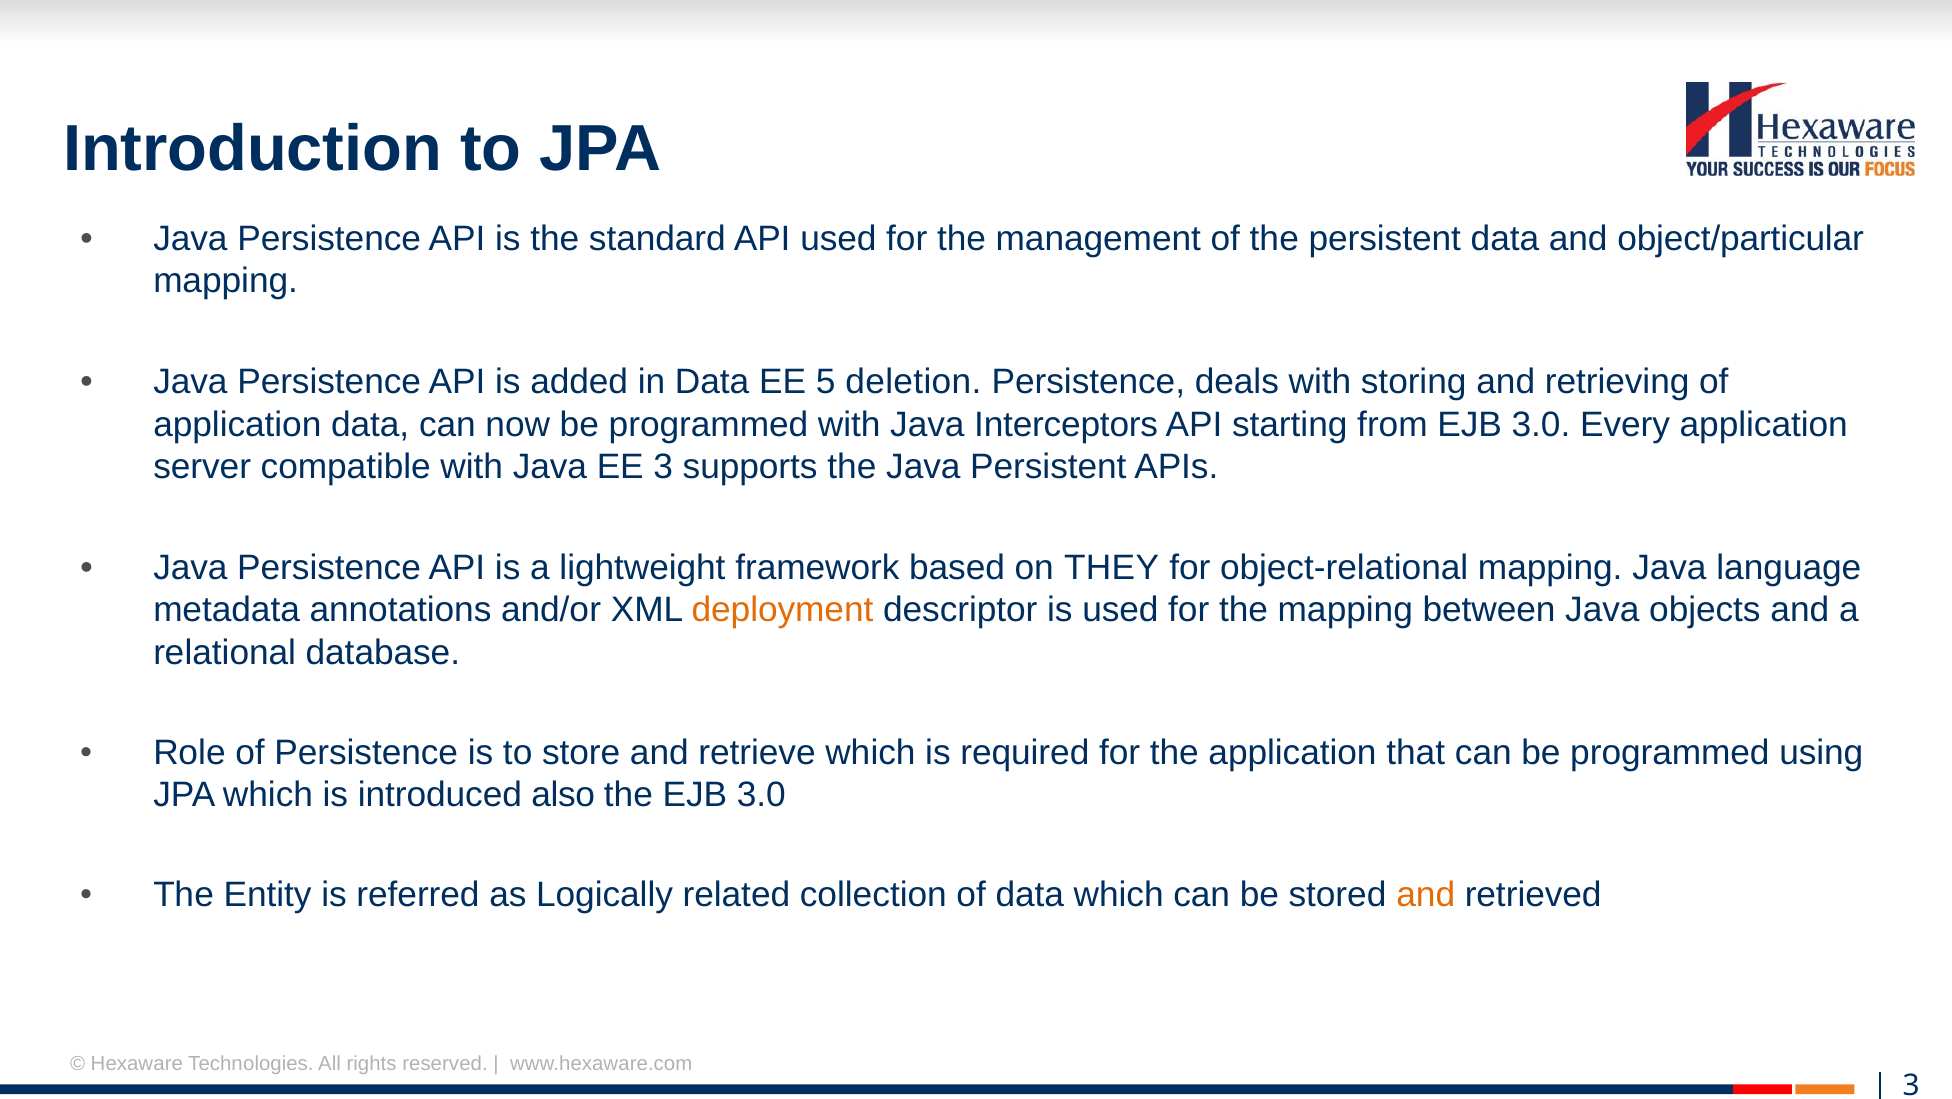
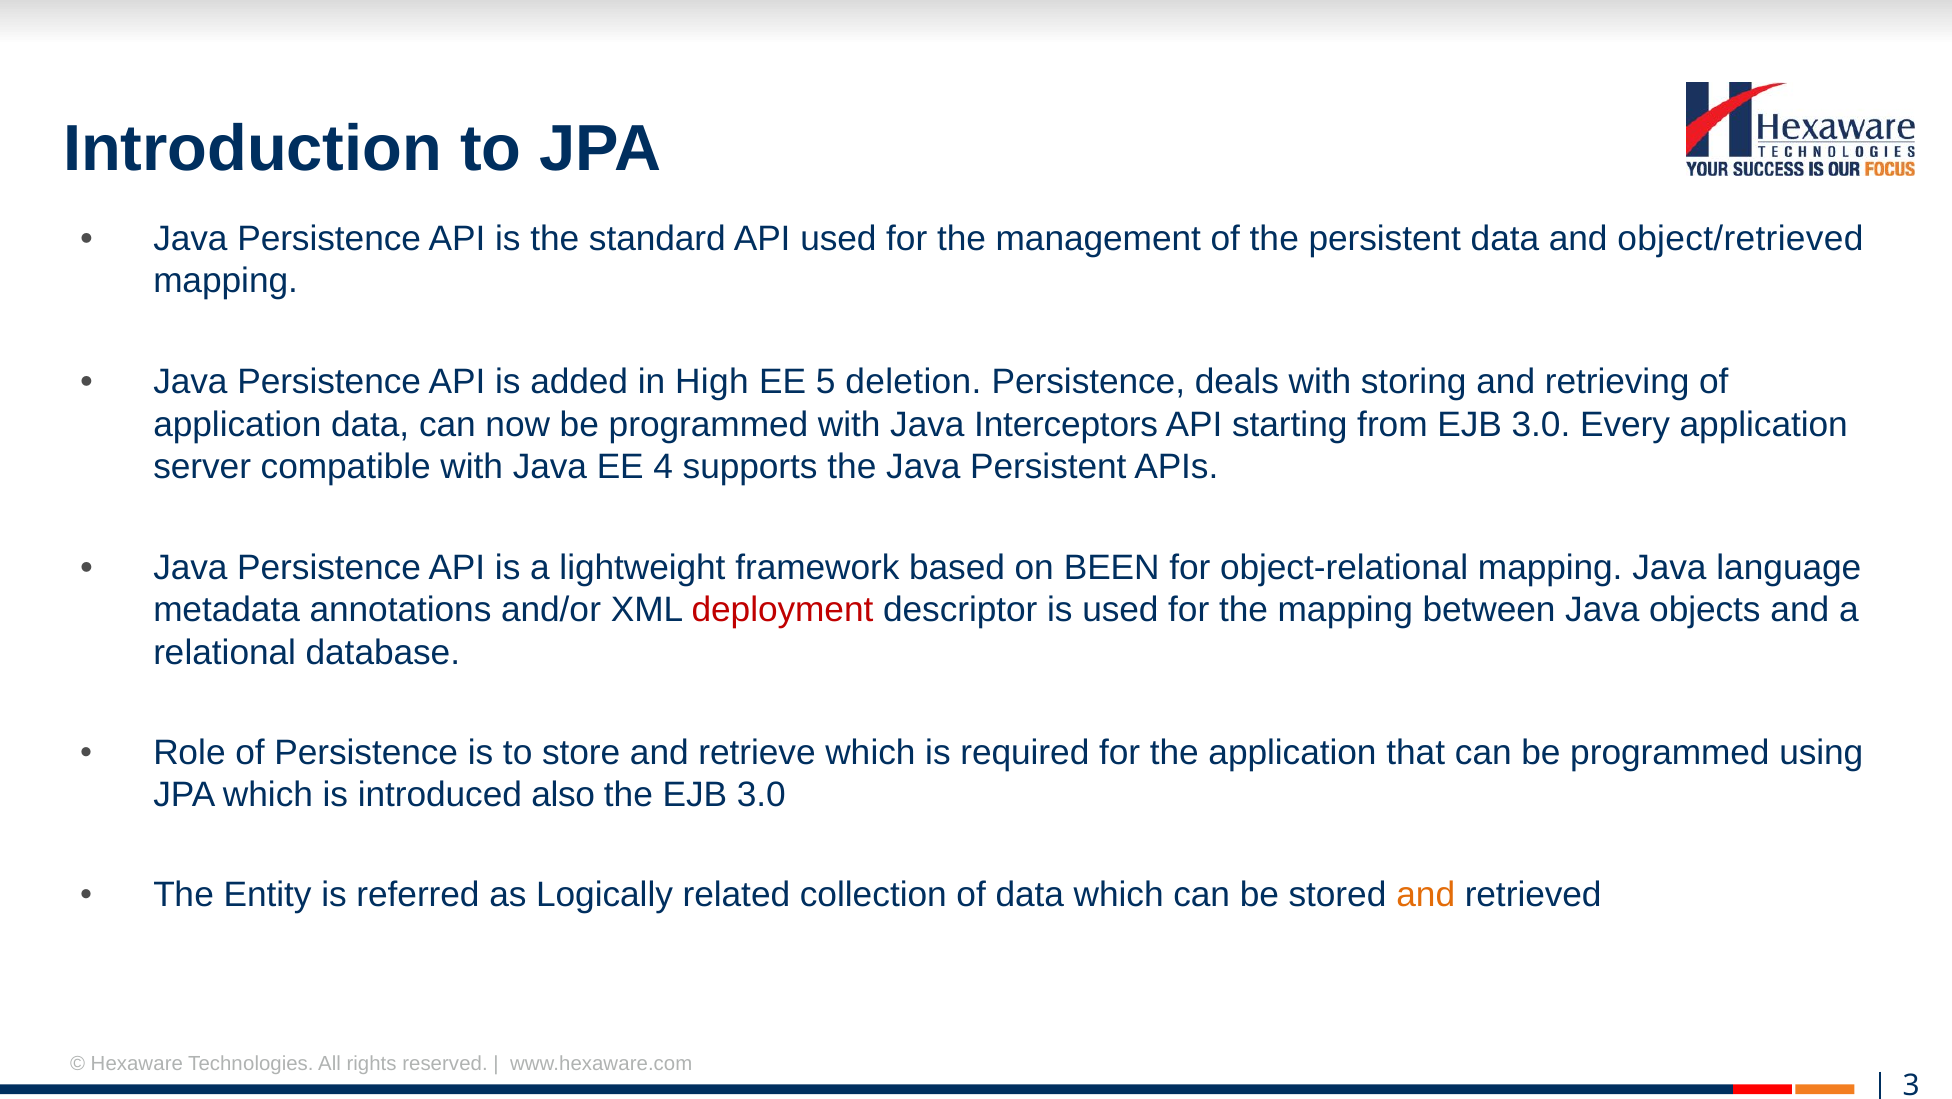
object/particular: object/particular -> object/retrieved (1740, 239)
in Data: Data -> High (712, 382)
EE 3: 3 -> 4 (663, 467)
THEY: THEY -> BEEN (1112, 568)
deployment colour: orange -> red (782, 610)
